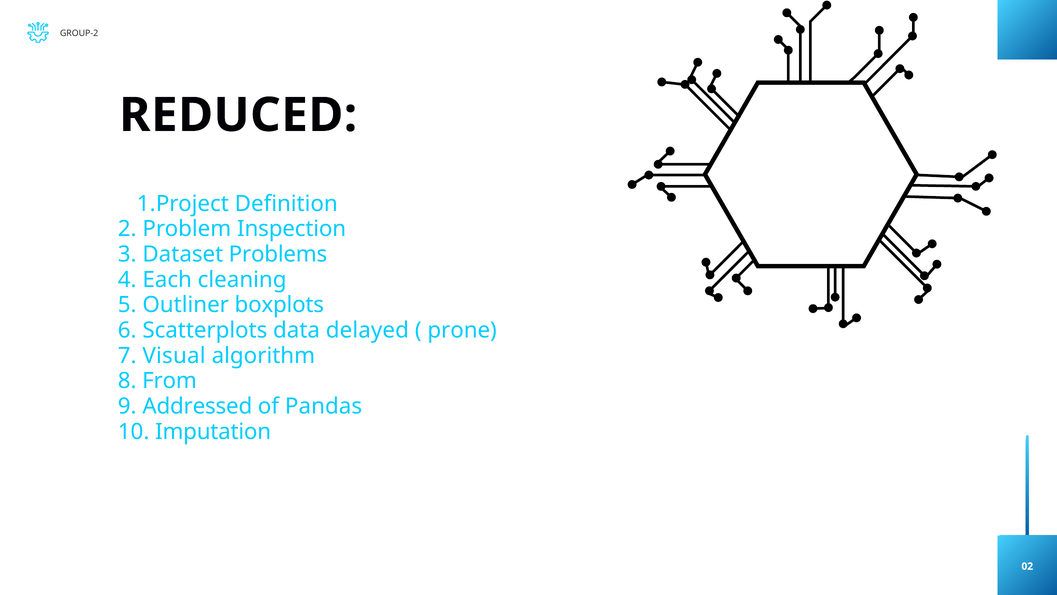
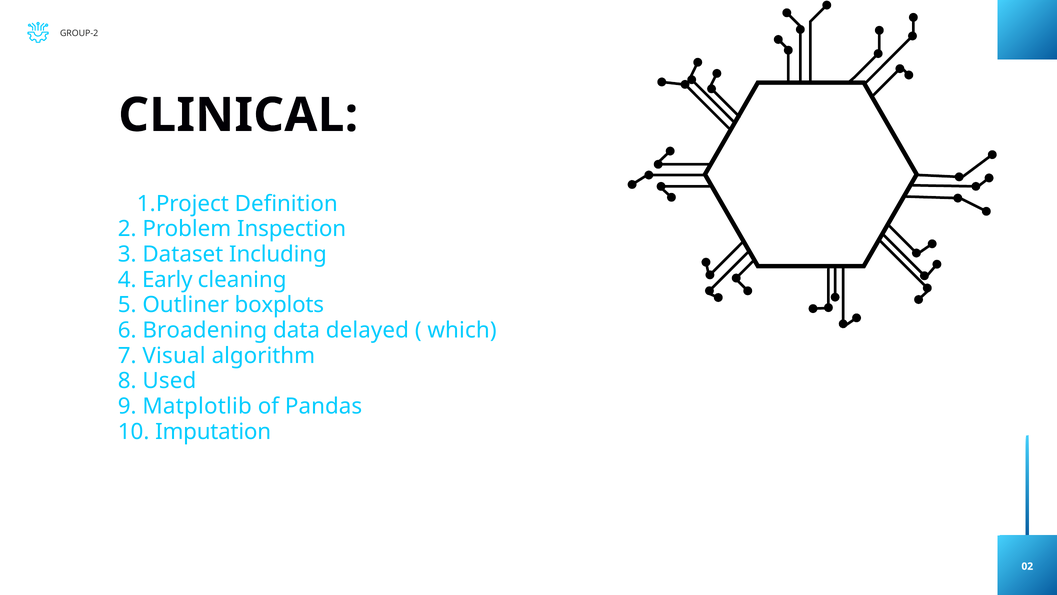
REDUCED: REDUCED -> CLINICAL (238, 115)
Problems: Problems -> Including (278, 254)
Each: Each -> Early (167, 280)
Scatterplots: Scatterplots -> Broadening (205, 330)
prone: prone -> which (462, 330)
From: From -> Used (169, 381)
Addressed: Addressed -> Matplotlib (197, 406)
